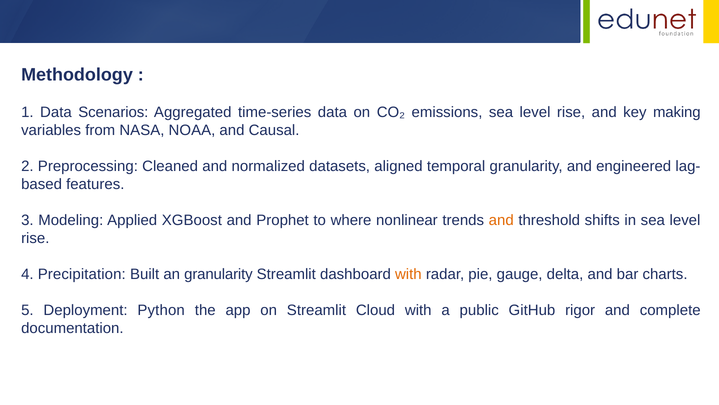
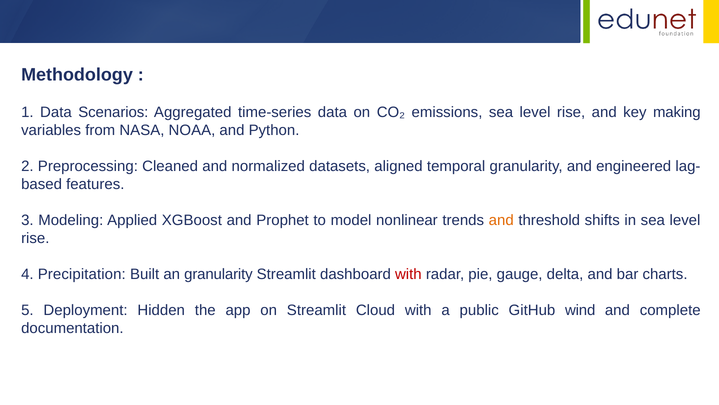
Causal: Causal -> Python (274, 130)
where: where -> model (351, 220)
with colour: orange -> red (408, 274)
Python: Python -> Hidden (161, 310)
rigor: rigor -> wind (580, 310)
